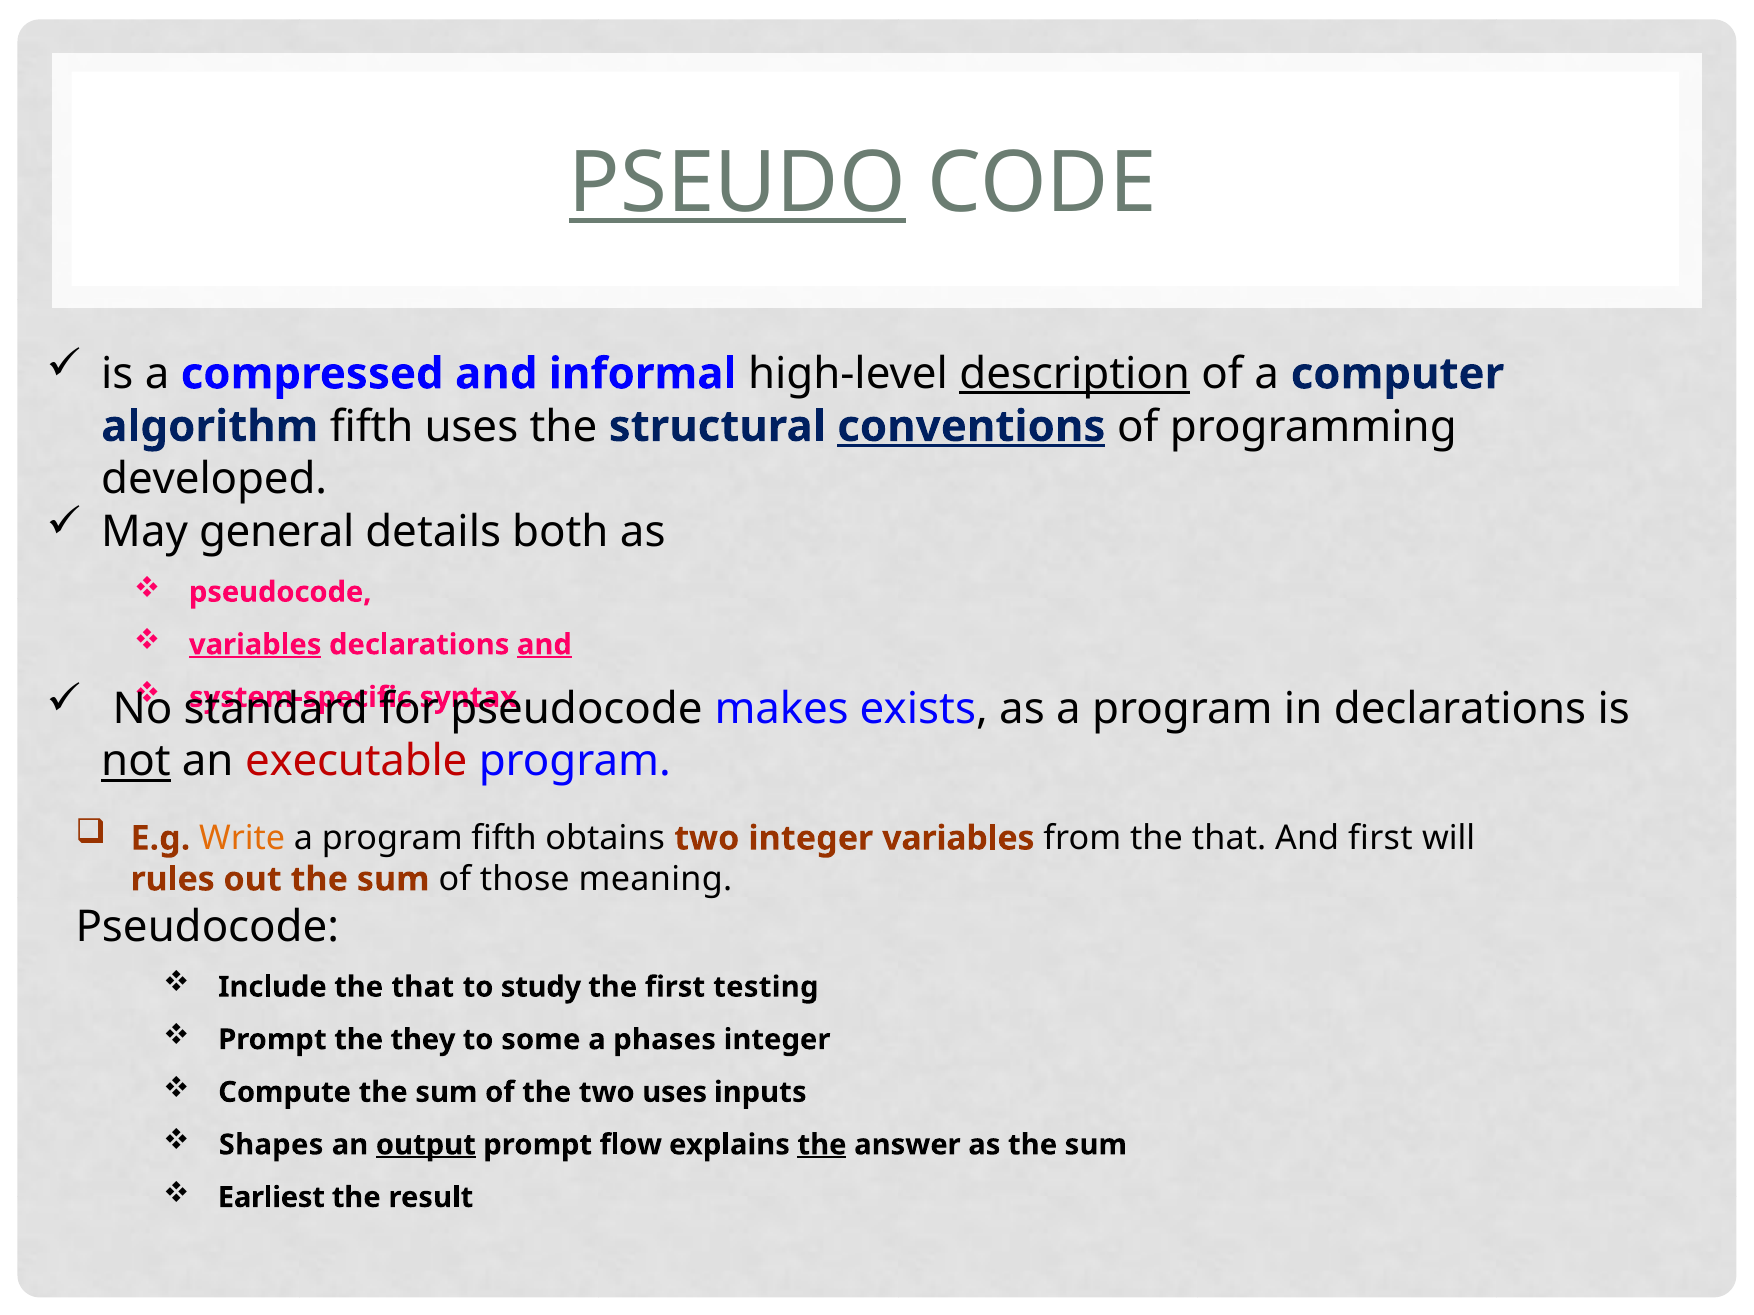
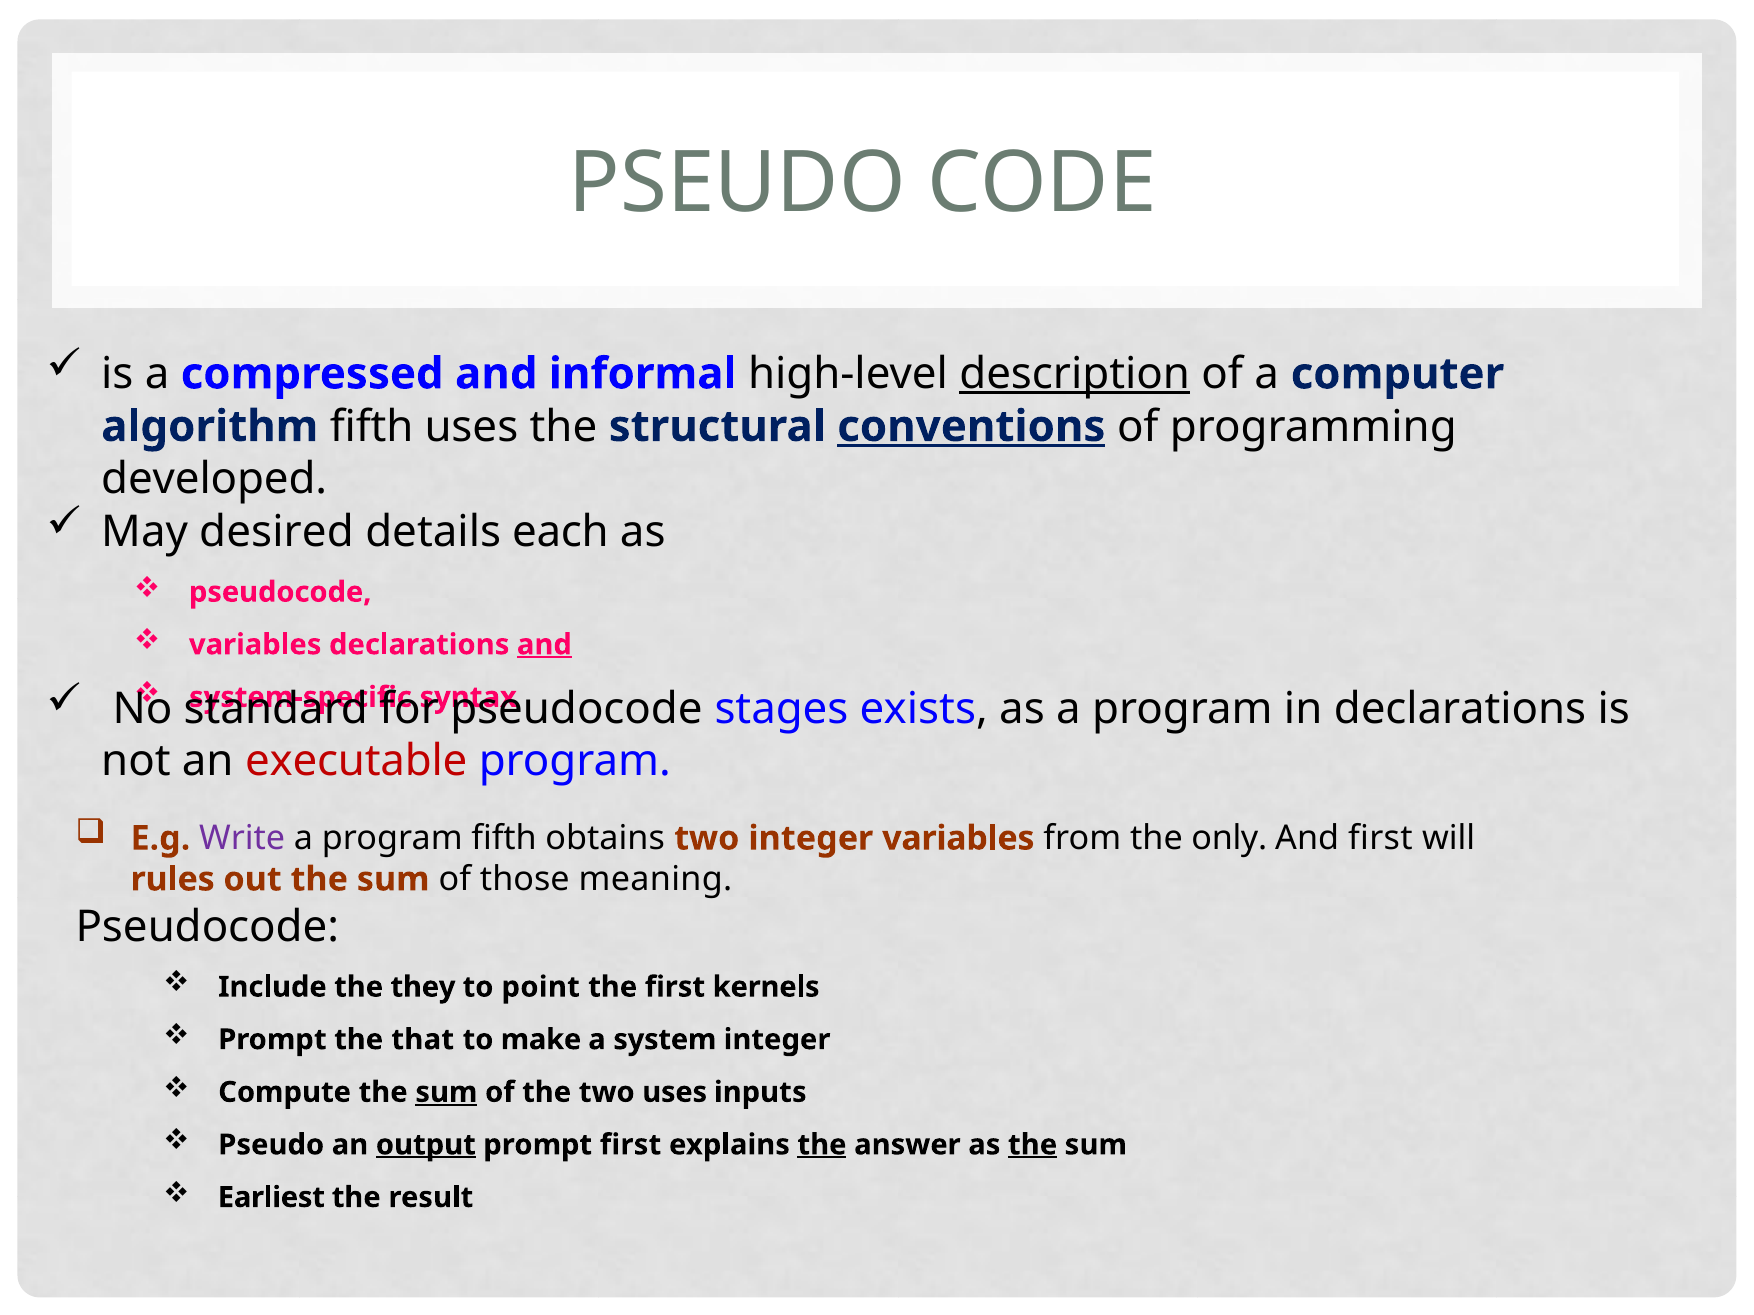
PSEUDO underline: present -> none (737, 184)
general: general -> desired (276, 532)
both: both -> each (561, 532)
variables underline: present -> none (255, 645)
makes: makes -> stages (781, 709)
not underline: present -> none (136, 762)
Write colour: orange -> purple (242, 839)
from the that: that -> only (1229, 839)
that: that -> they (423, 987)
study: study -> point (541, 987)
testing: testing -> kernels (766, 987)
they: they -> that (423, 1040)
some: some -> make (541, 1040)
phases: phases -> system (665, 1040)
sum underline: none -> present (446, 1093)
Shapes: Shapes -> Pseudo (271, 1145)
prompt flow: flow -> first (631, 1145)
the underline: none -> present (1033, 1145)
